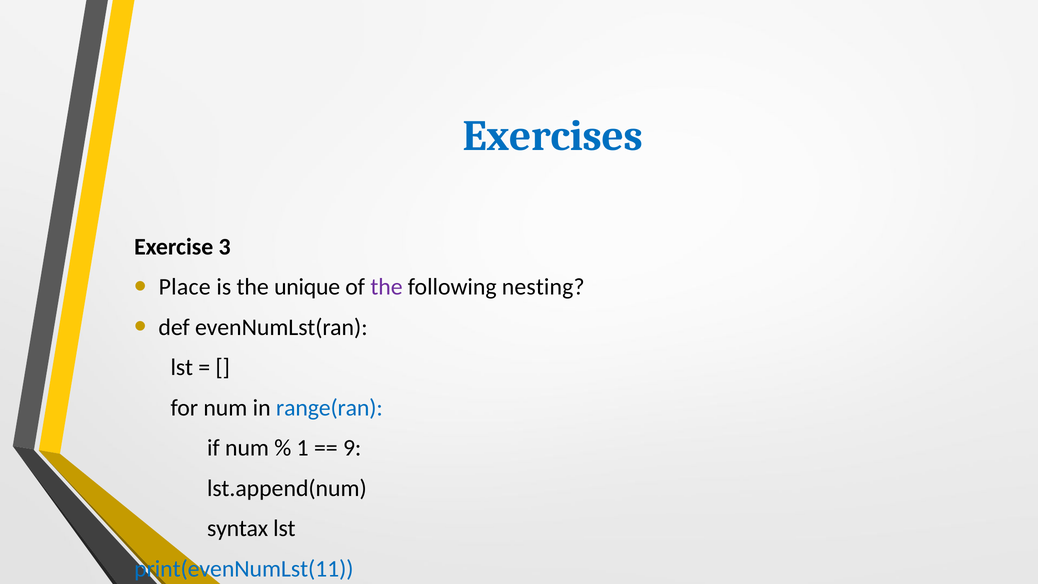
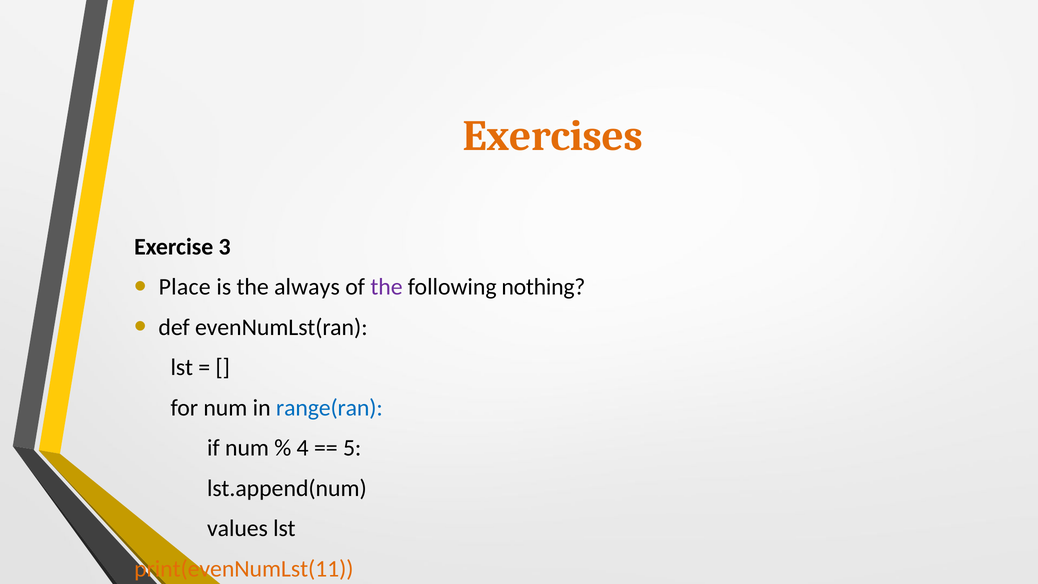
Exercises colour: blue -> orange (553, 136)
unique: unique -> always (307, 287)
nesting: nesting -> nothing (543, 287)
1: 1 -> 4 (303, 448)
9: 9 -> 5 (352, 448)
syntax: syntax -> values (237, 528)
print(evenNumLst(11 colour: blue -> orange (244, 569)
